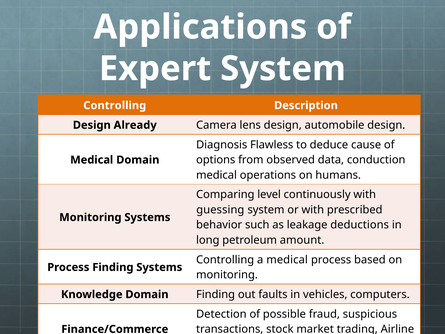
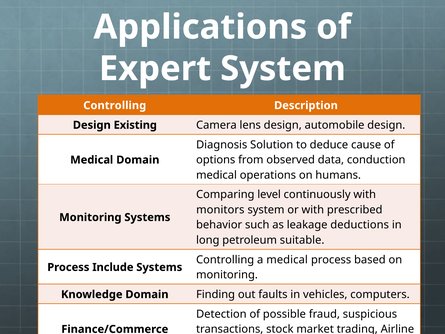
Already: Already -> Existing (135, 125)
Flawless: Flawless -> Solution (272, 145)
guessing: guessing -> monitors (220, 210)
amount: amount -> suitable (302, 240)
Process Finding: Finding -> Include (113, 267)
